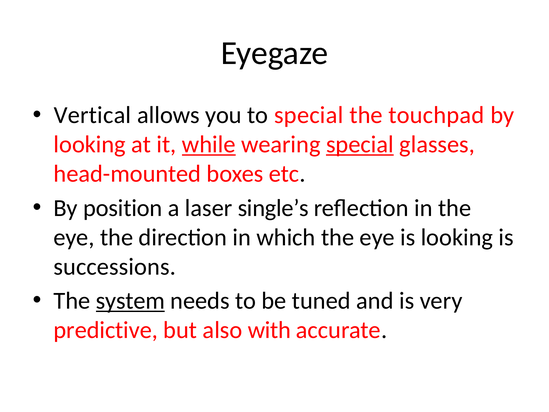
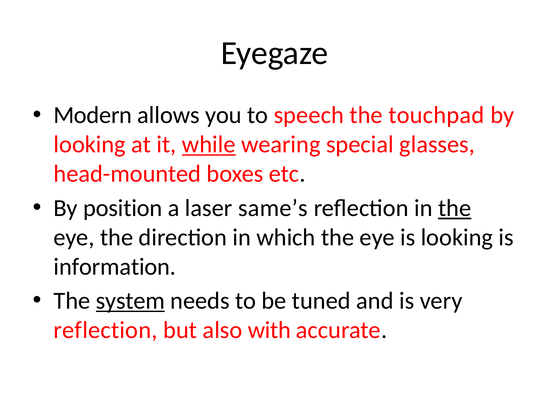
Vertical: Vertical -> Modern (93, 115)
to special: special -> speech (309, 115)
special underline: present -> none (360, 144)
single’s: single’s -> same’s (273, 208)
the underline: none -> present (455, 208)
successions: successions -> information (115, 266)
predictive: predictive -> reflection (106, 330)
